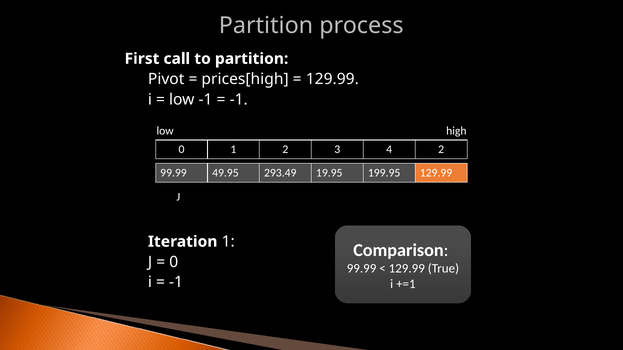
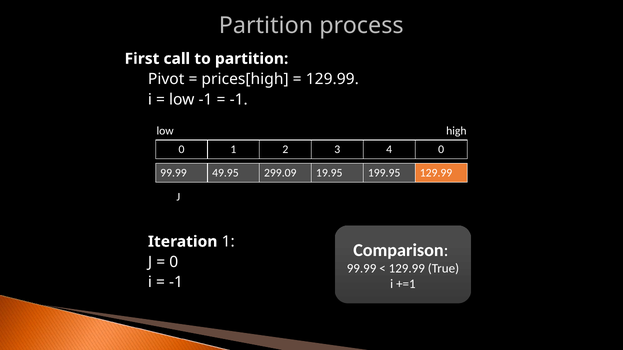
4 2: 2 -> 0 (441, 150)
293.49: 293.49 -> 299.09 (280, 173)
